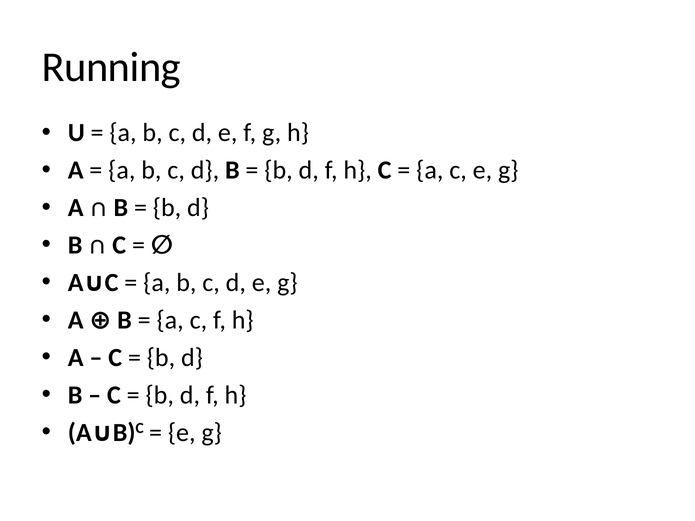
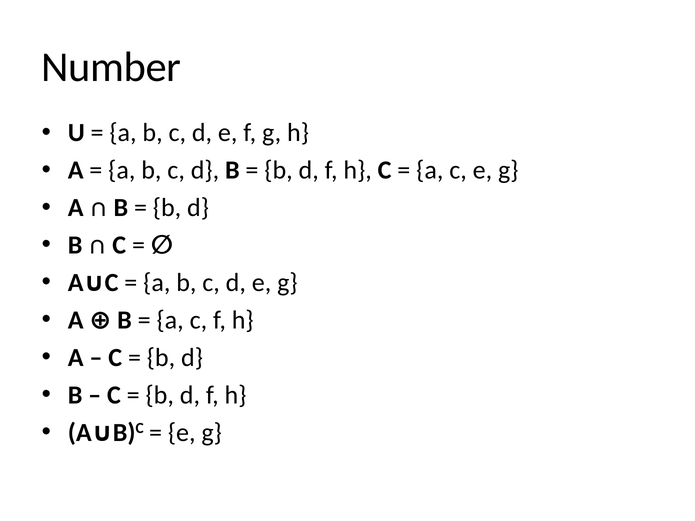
Running: Running -> Number (111, 67)
